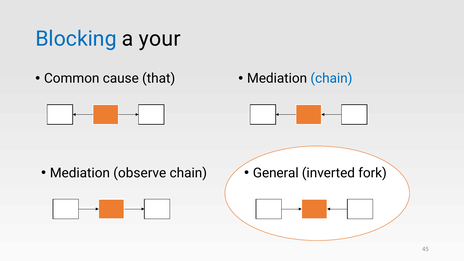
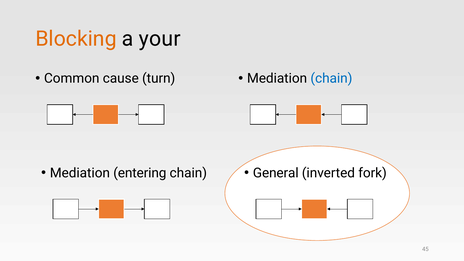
Blocking colour: blue -> orange (76, 39)
that: that -> turn (159, 78)
observe: observe -> entering (140, 173)
